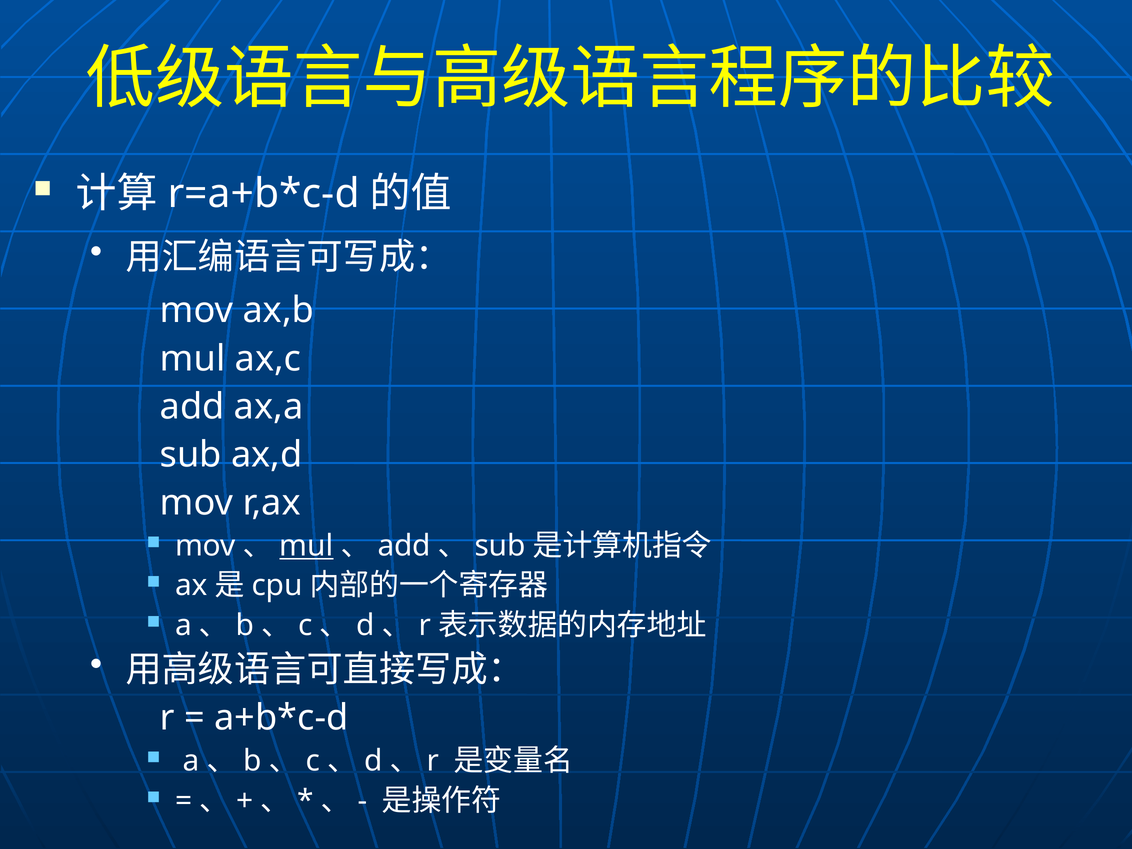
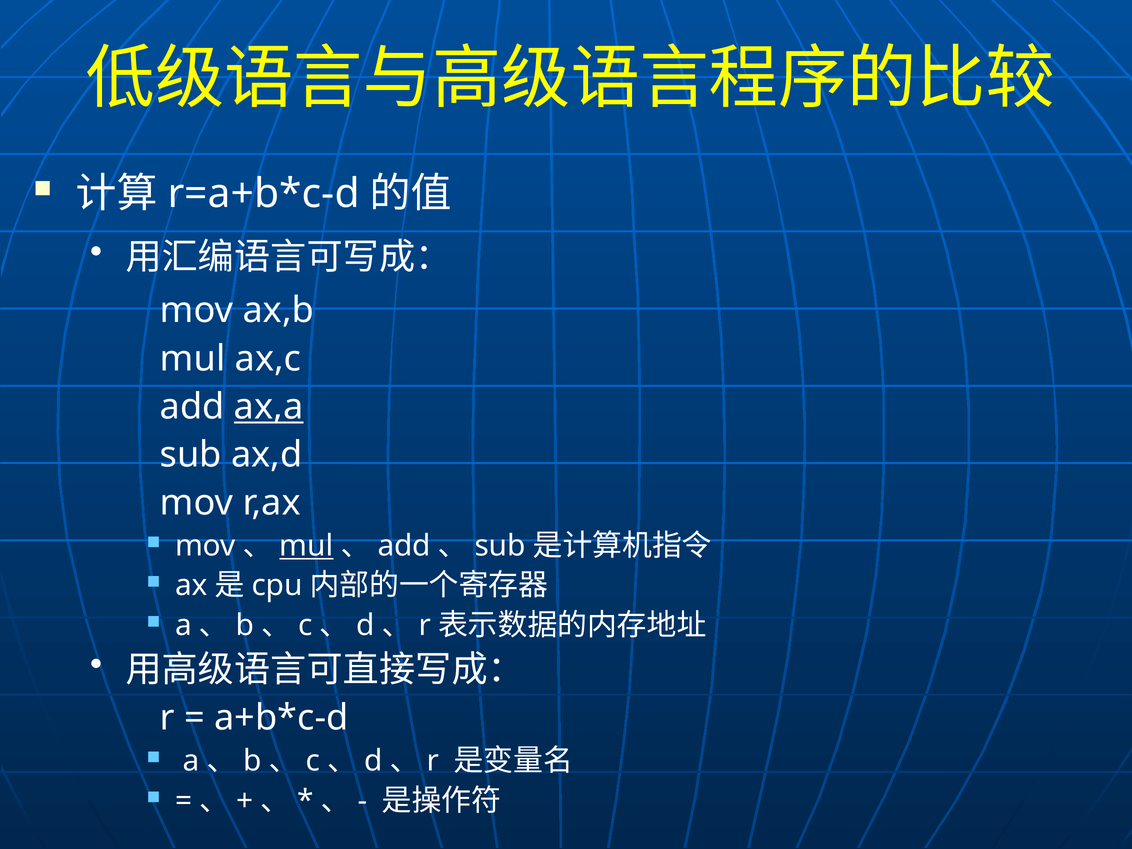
ax,a underline: none -> present (269, 407)
